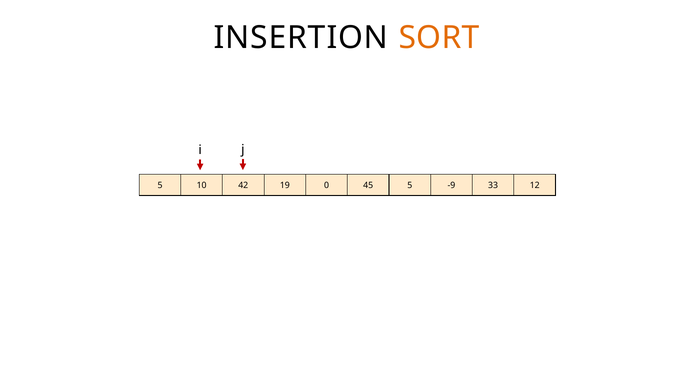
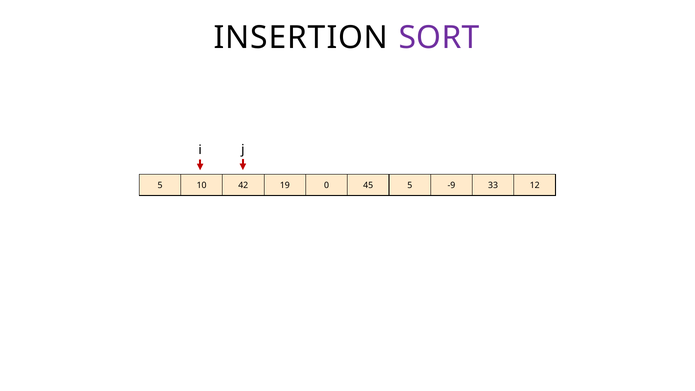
SORT colour: orange -> purple (439, 38)
